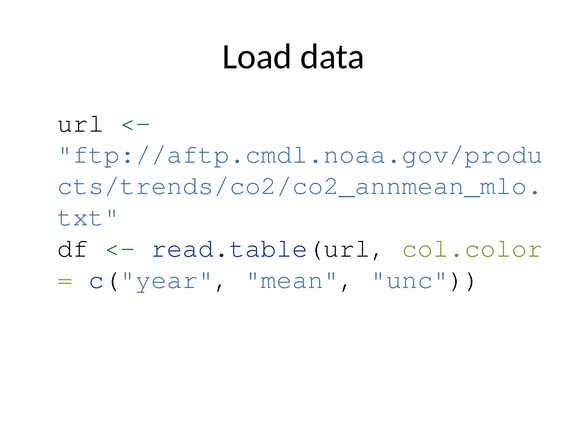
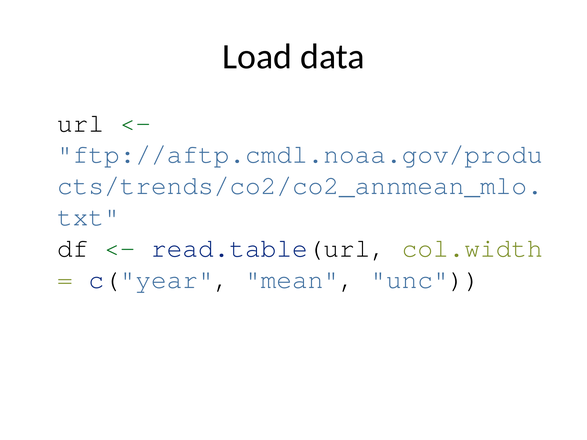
col.color: col.color -> col.width (472, 248)
